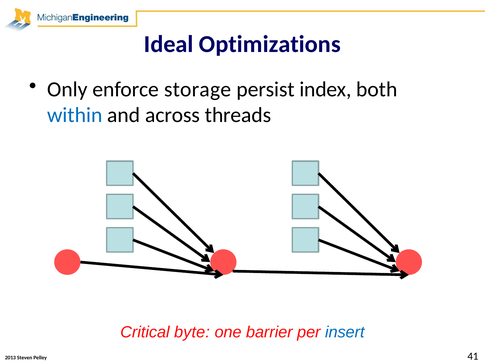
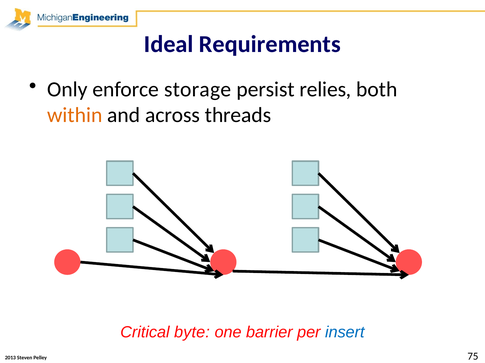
Optimizations: Optimizations -> Requirements (270, 44)
index: index -> relies (325, 90)
within colour: blue -> orange (75, 115)
41: 41 -> 75 (473, 357)
